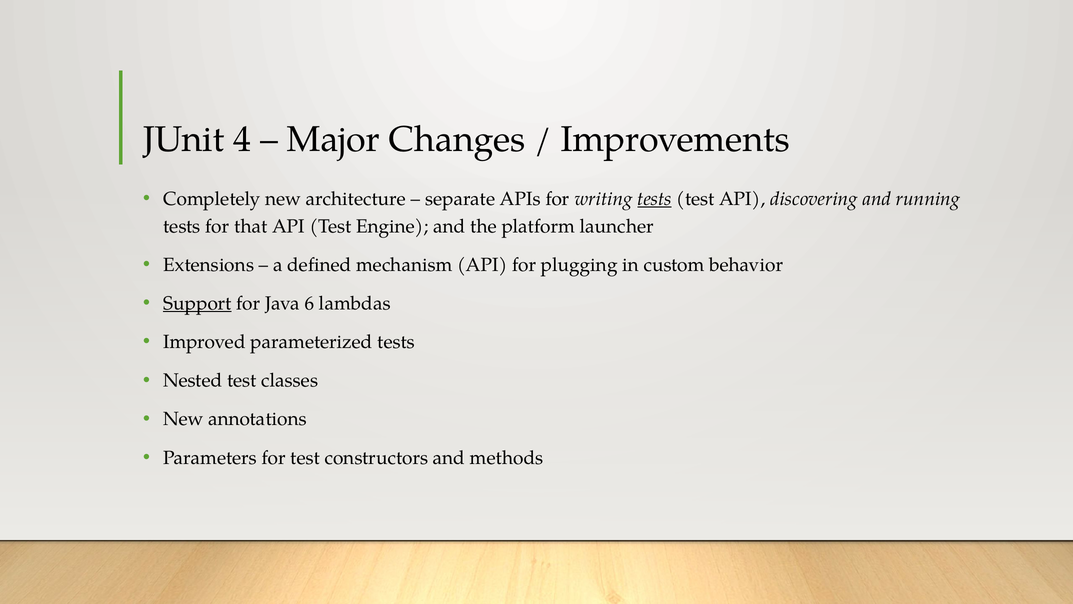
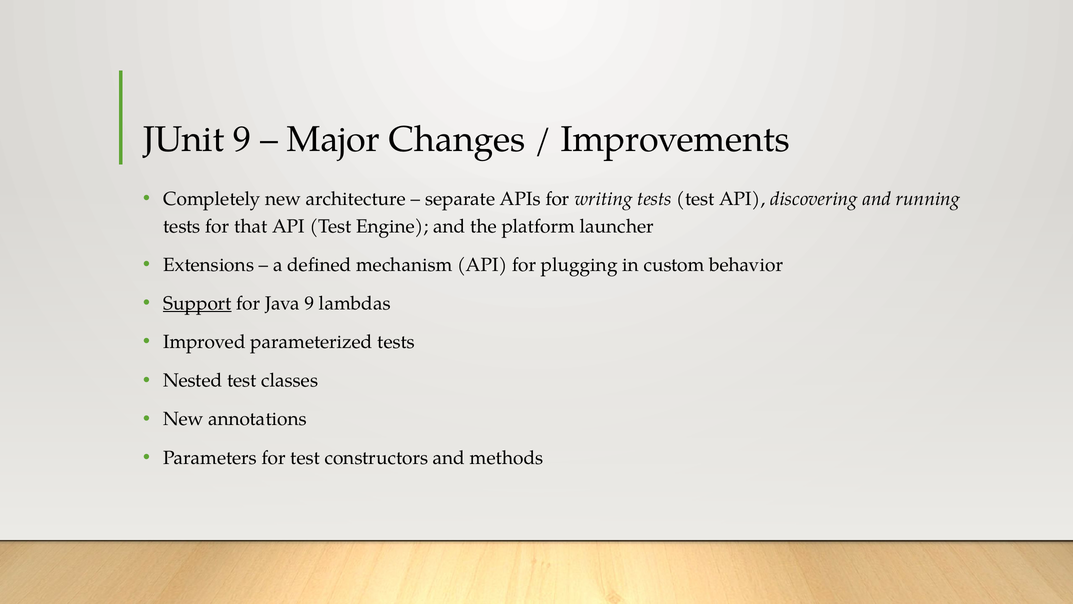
JUnit 4: 4 -> 9 (242, 140)
tests underline: present -> none (655, 199)
Java 6: 6 -> 9 (310, 303)
